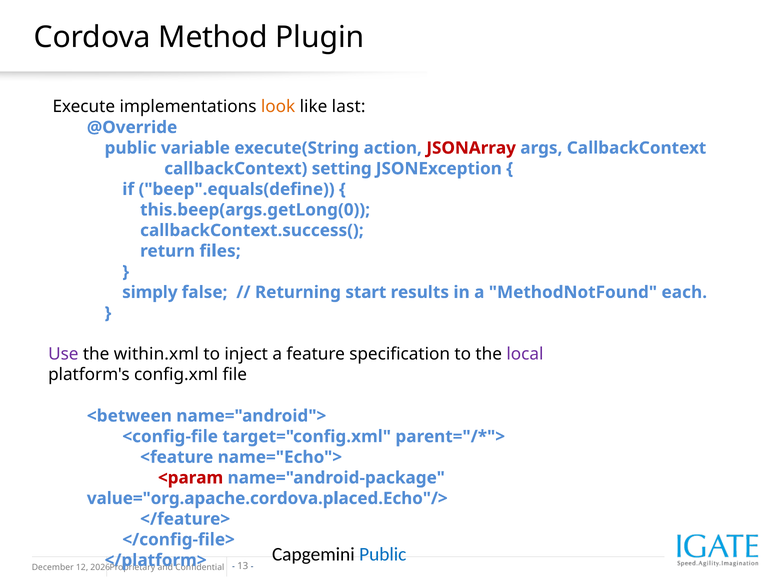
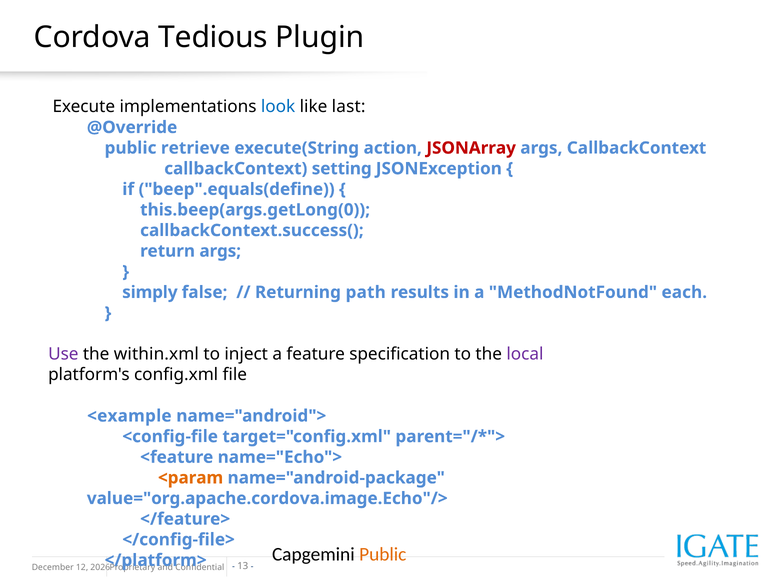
Method: Method -> Tedious (213, 37)
look colour: orange -> blue (278, 107)
variable: variable -> retrieve (195, 148)
return files: files -> args (220, 251)
start: start -> path (366, 293)
<between: <between -> <example (129, 416)
<param colour: red -> orange (191, 478)
value="org.apache.cordova.placed.Echo"/>: value="org.apache.cordova.placed.Echo"/> -> value="org.apache.cordova.image.Echo"/> (267, 499)
Public colour: blue -> orange (383, 555)
